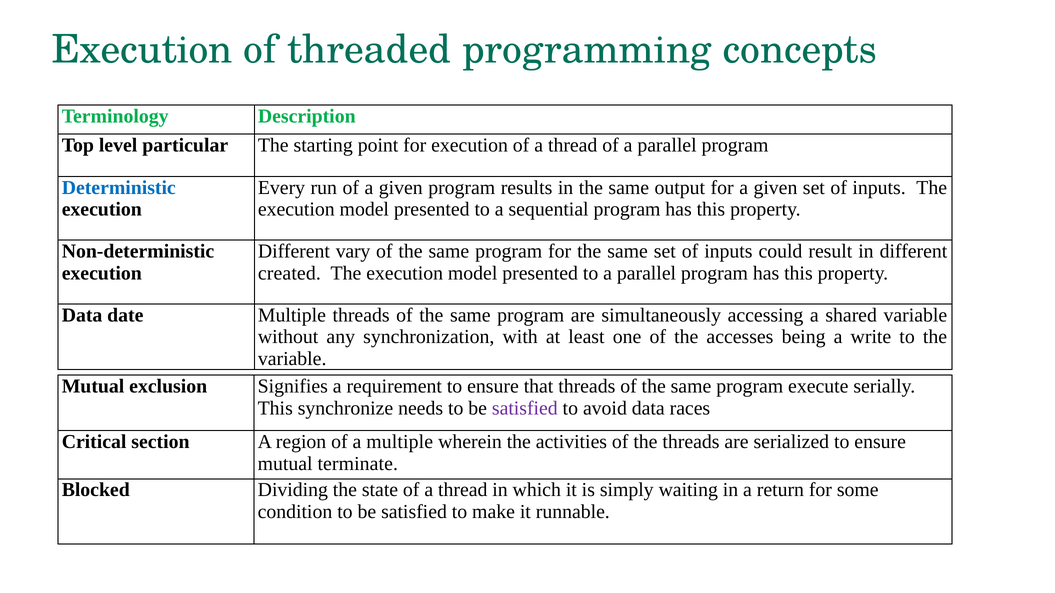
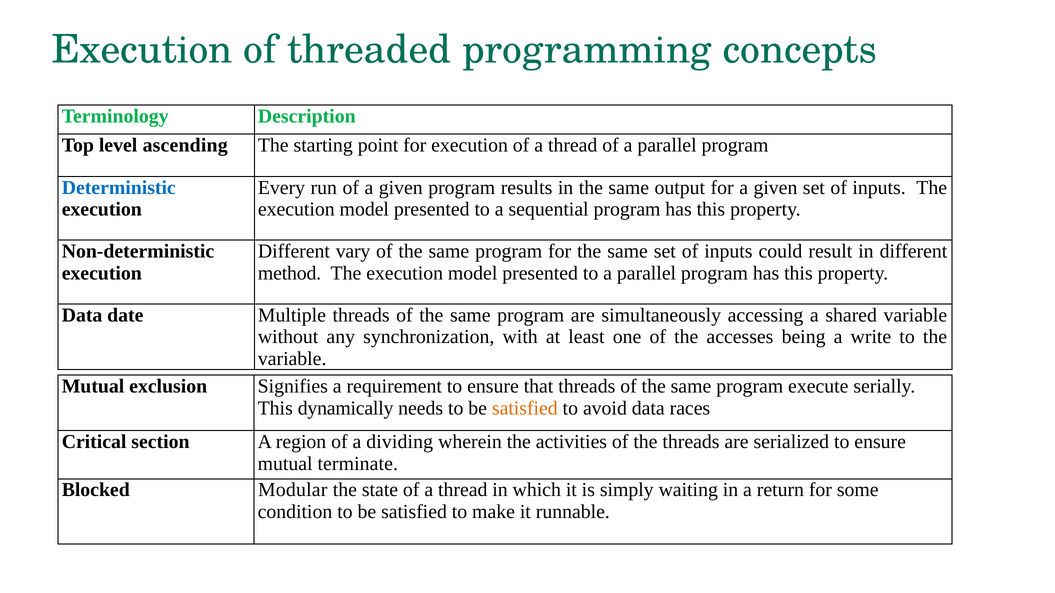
particular: particular -> ascending (185, 145)
created: created -> method (290, 273)
synchronize: synchronize -> dynamically (346, 409)
satisfied colour: purple -> orange (525, 409)
a multiple: multiple -> dividing (400, 442)
Dividing: Dividing -> Modular (293, 490)
